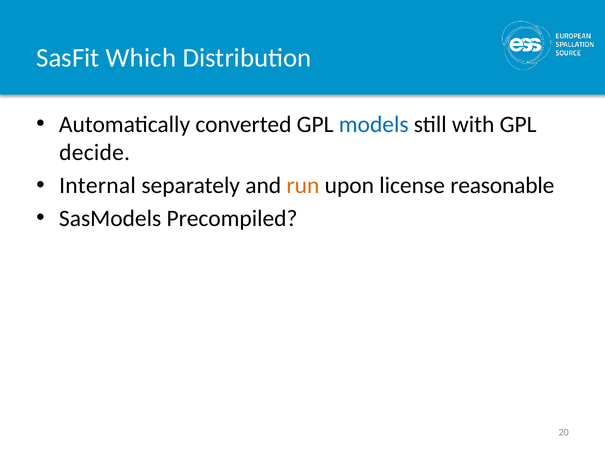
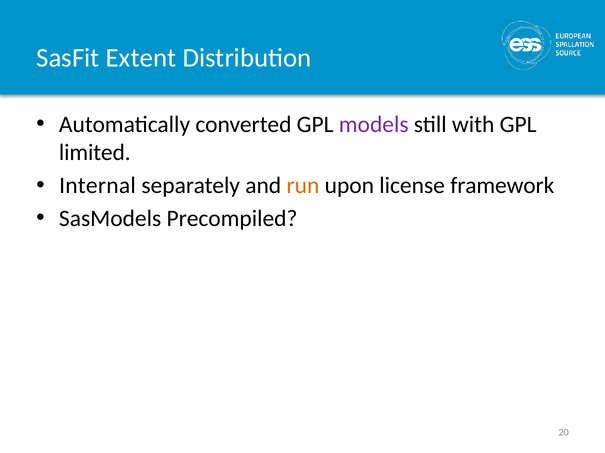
Which: Which -> Extent (141, 58)
models colour: blue -> purple (374, 125)
decide: decide -> limited (95, 153)
reasonable: reasonable -> framework (502, 186)
